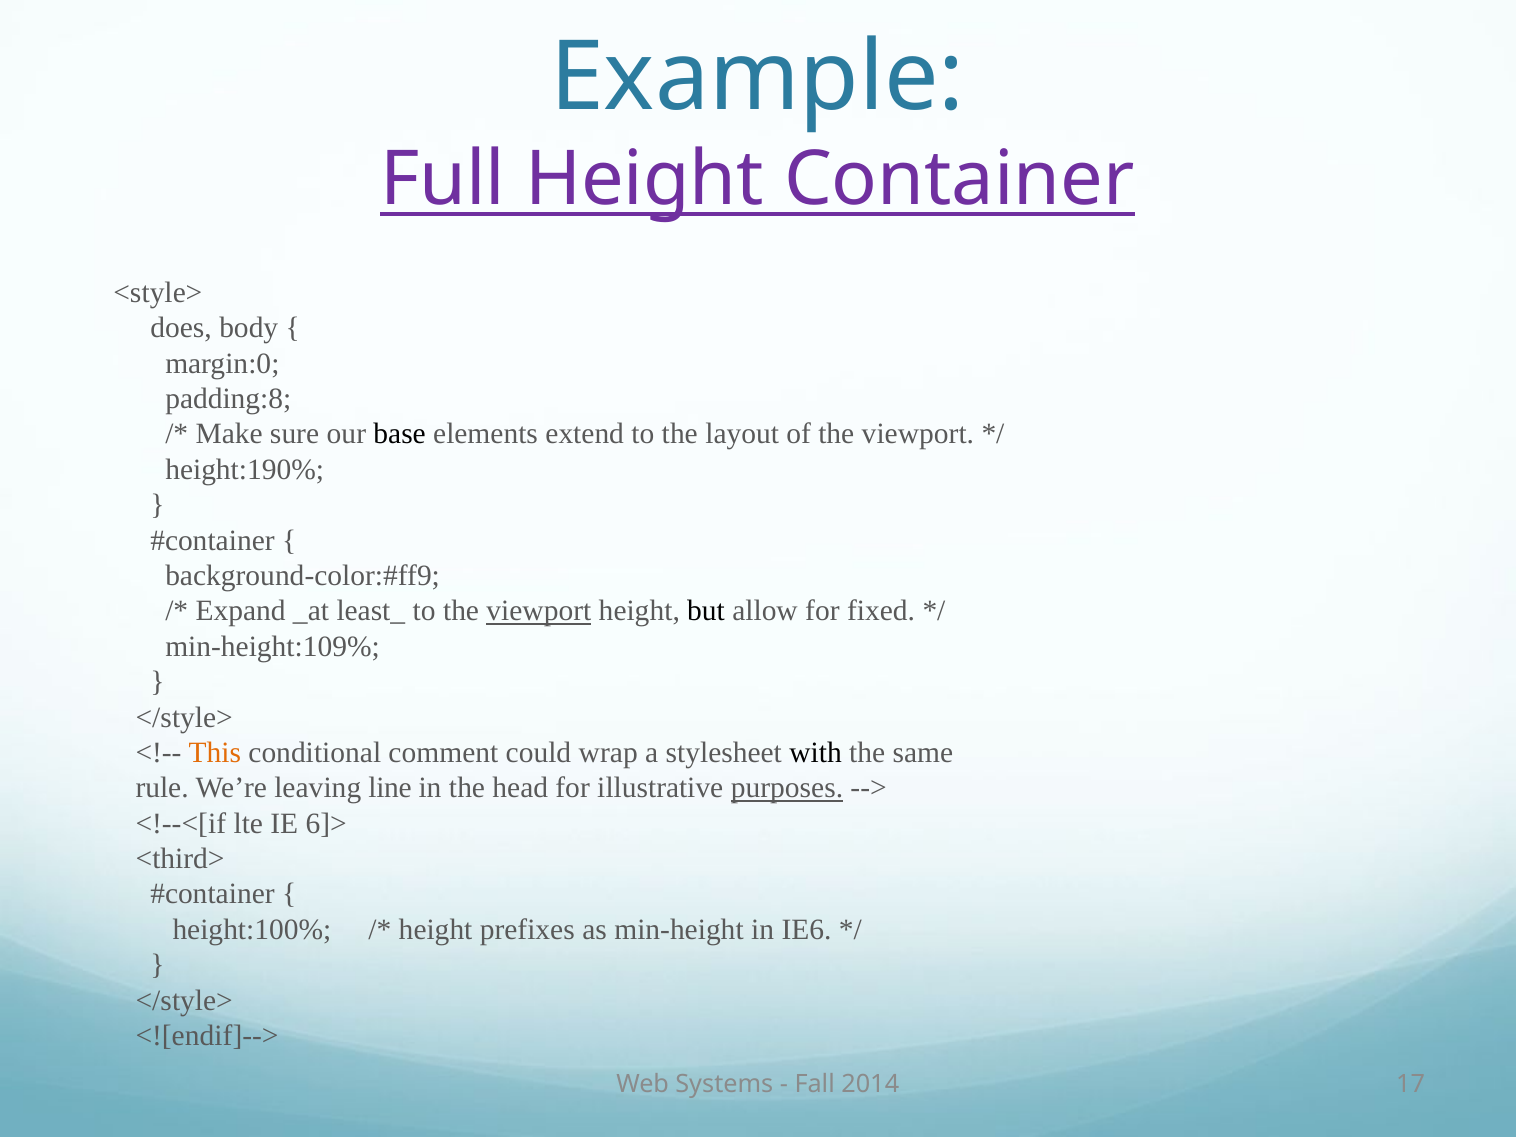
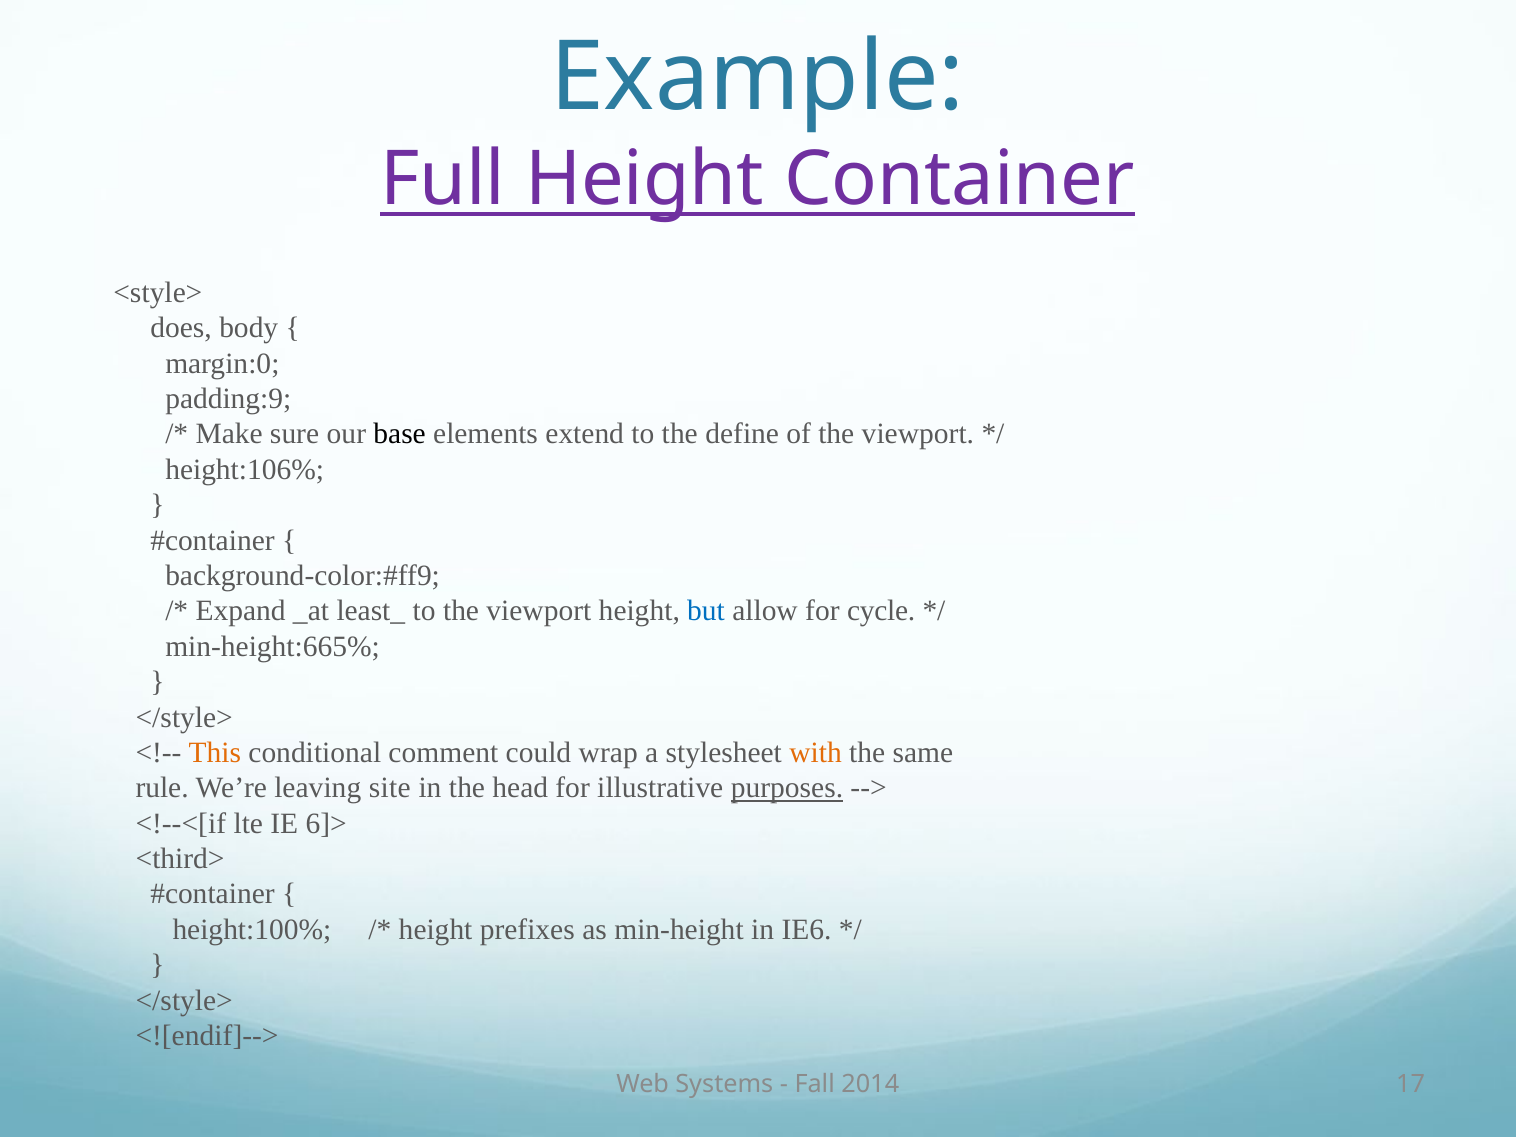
padding:8: padding:8 -> padding:9 (228, 399)
layout: layout -> define (742, 434)
height:190%: height:190% -> height:106% (245, 470)
viewport underline: present -> none (539, 611)
but colour: black -> blue (706, 611)
fixed: fixed -> cycle (881, 611)
min-height:109%: min-height:109% -> min-height:665% (273, 647)
with colour: black -> orange (816, 753)
line: line -> site (390, 788)
